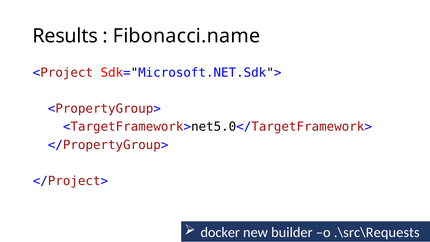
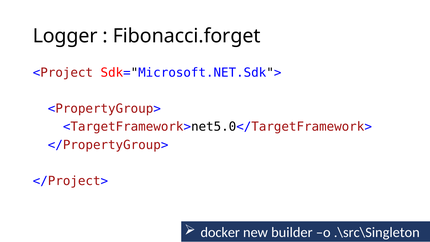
Results: Results -> Logger (65, 36)
Fibonacci.name: Fibonacci.name -> Fibonacci.forget (187, 36)
.\src\Requests: .\src\Requests -> .\src\Singleton (377, 232)
